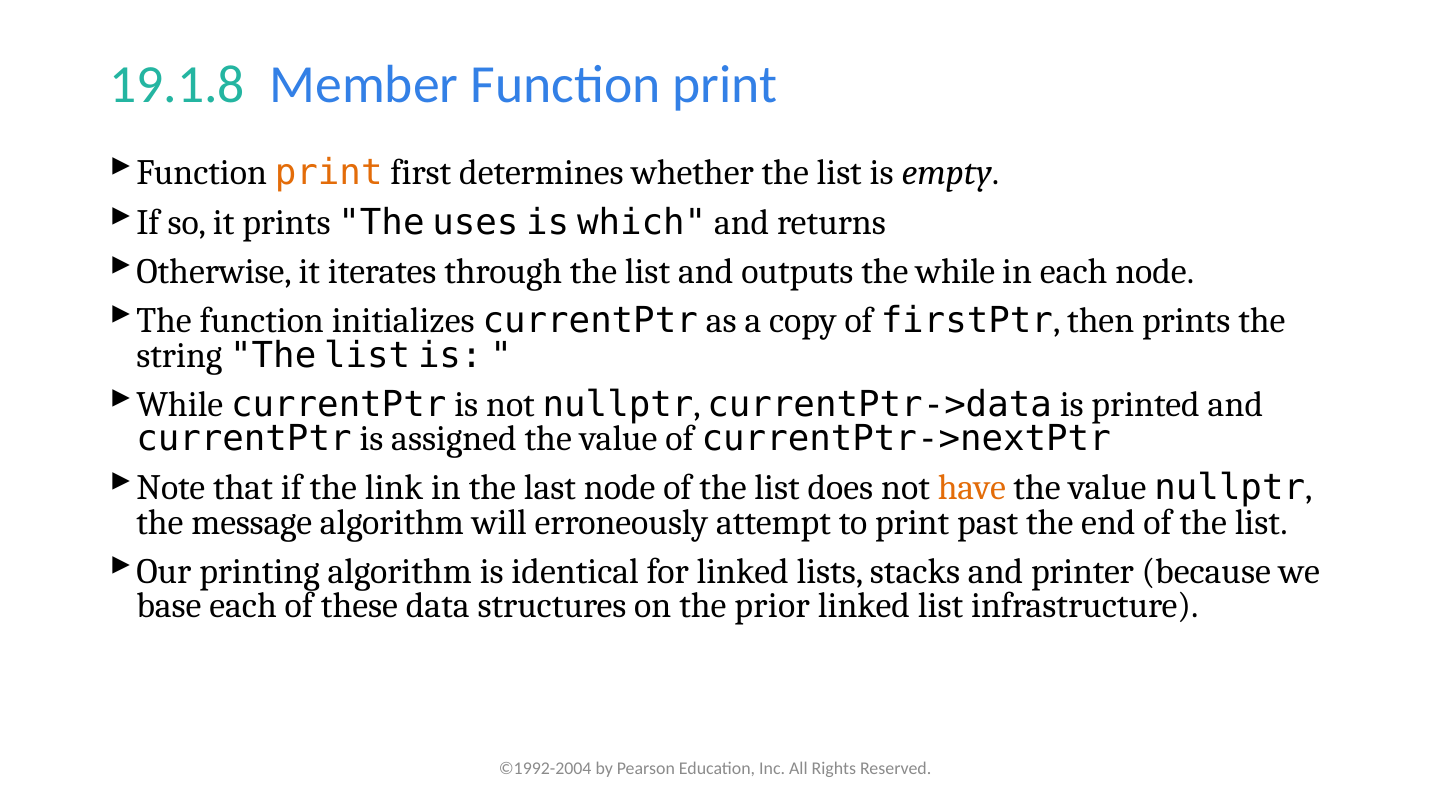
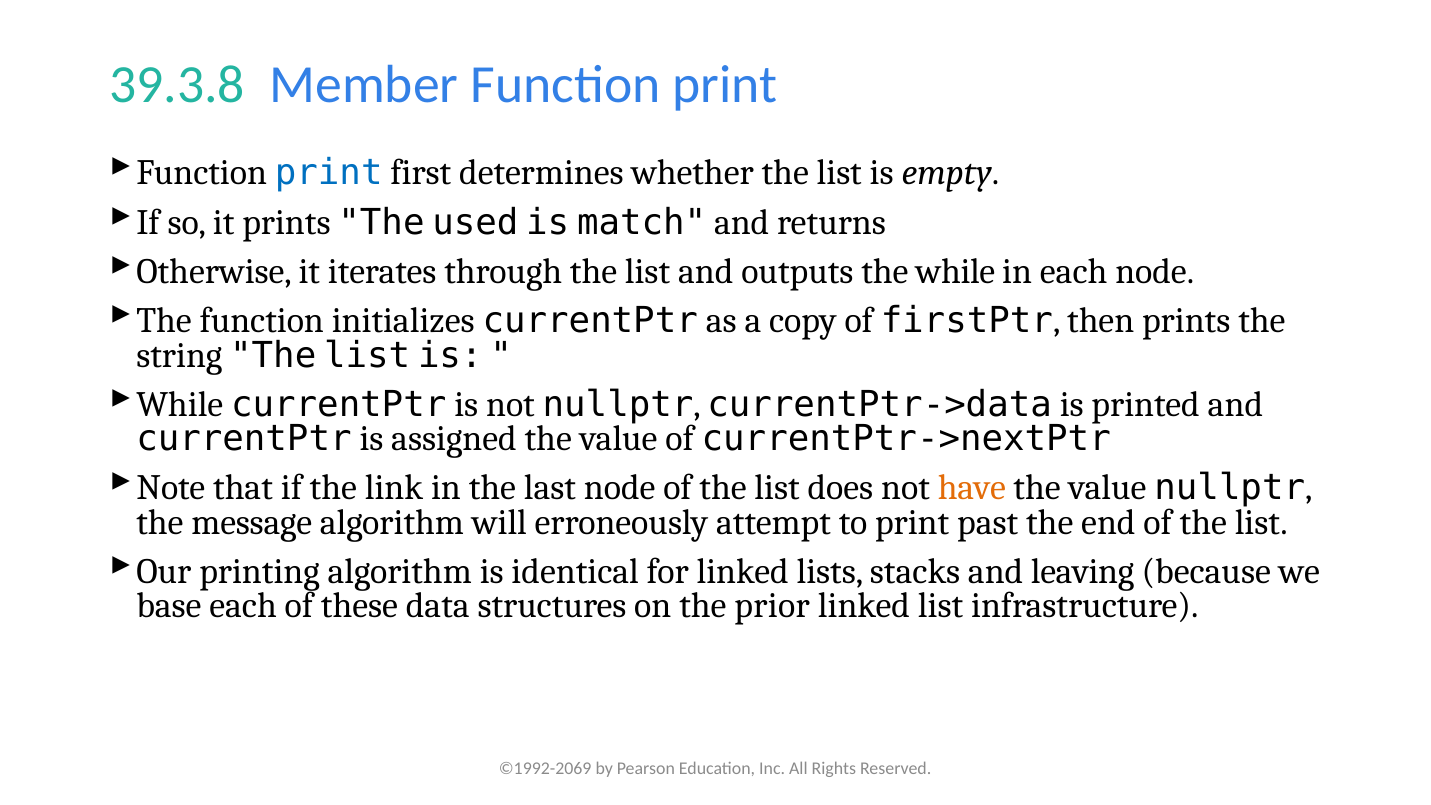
19.1.8: 19.1.8 -> 39.3.8 (177, 85)
print colour: orange -> blue (329, 173)
uses: uses -> used (475, 222)
which: which -> match (642, 222)
printer: printer -> leaving (1083, 572)
©1992-2004: ©1992-2004 -> ©1992-2069 (545, 769)
